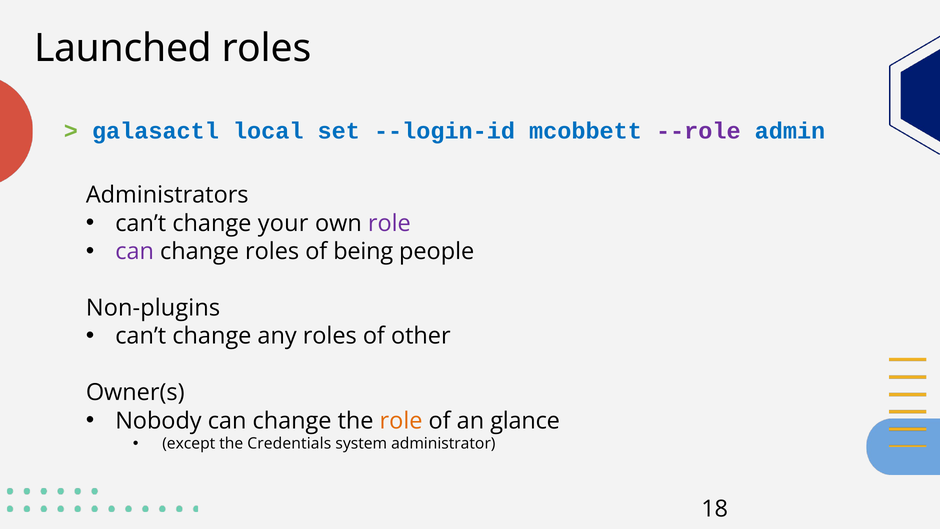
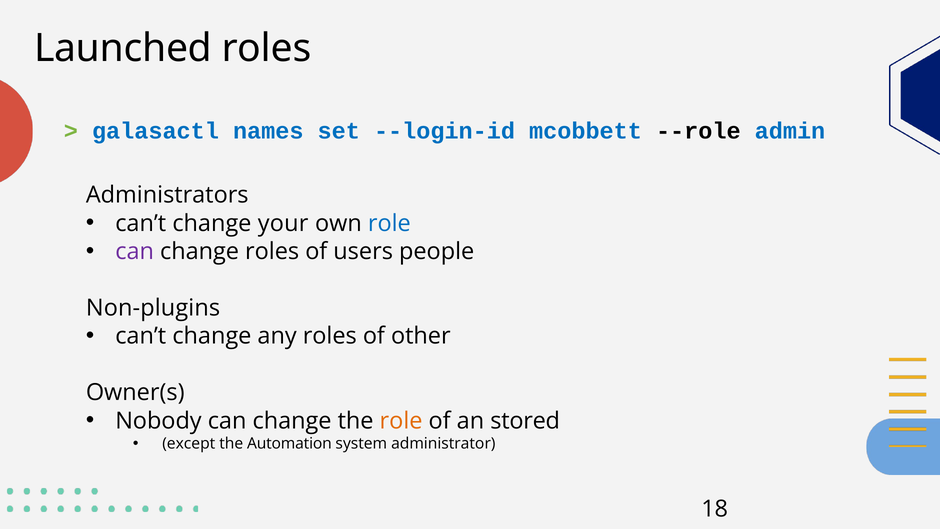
local: local -> names (268, 131)
--role colour: purple -> black (698, 131)
role colour: purple -> blue (389, 223)
being: being -> users (363, 251)
glance: glance -> stored (525, 421)
Credentials: Credentials -> Automation (289, 444)
